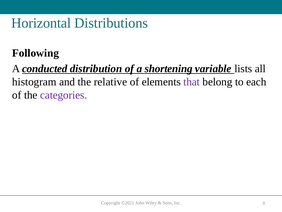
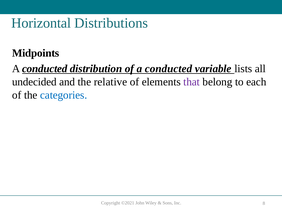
Following: Following -> Midpoints (36, 53)
of a shortening: shortening -> conducted (169, 69)
histogram: histogram -> undecided (34, 82)
categories colour: purple -> blue (64, 95)
